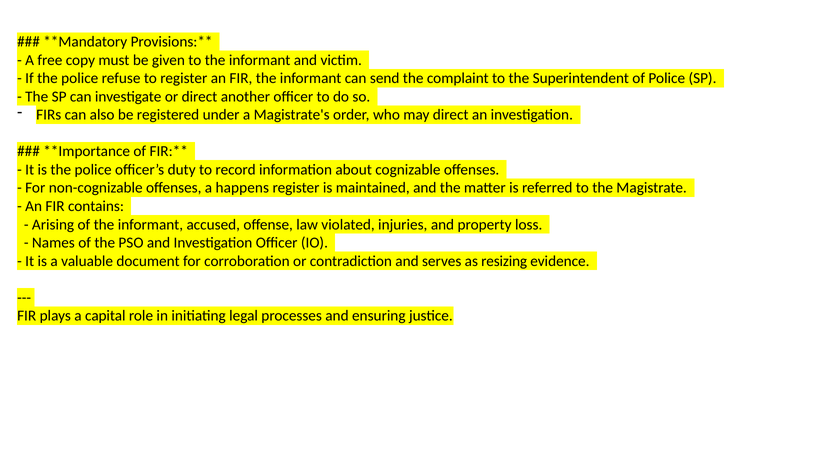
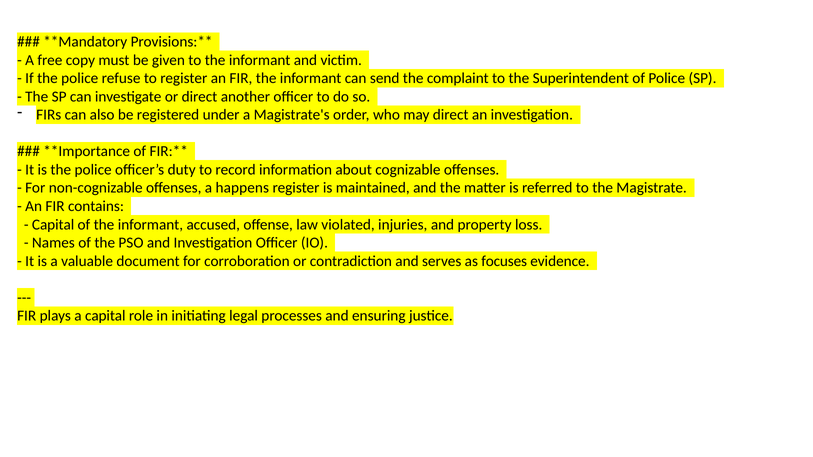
Arising: Arising -> Capital (53, 225)
resizing: resizing -> focuses (504, 261)
